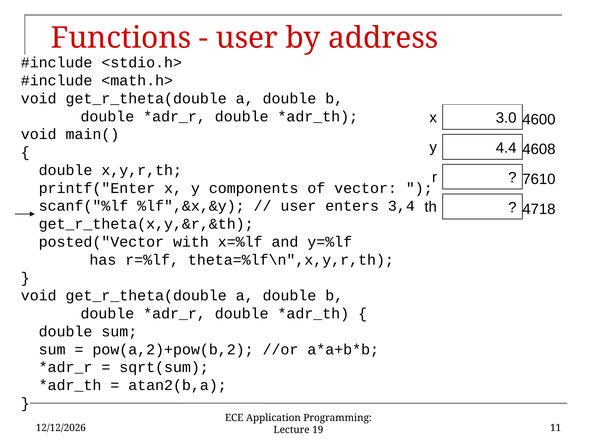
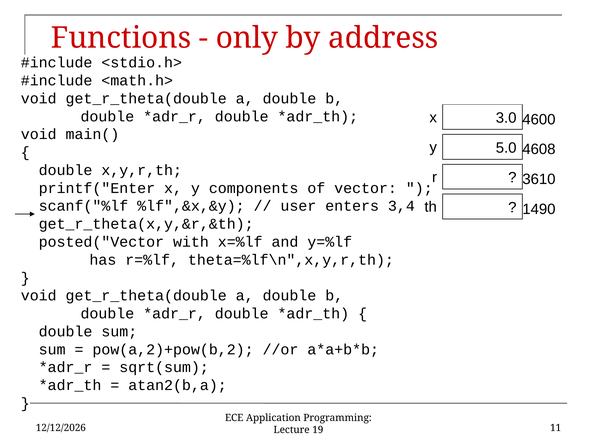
user: user -> only (247, 38)
4.4: 4.4 -> 5.0 (506, 148)
7610: 7610 -> 3610 (539, 179)
4718: 4718 -> 1490 (539, 209)
